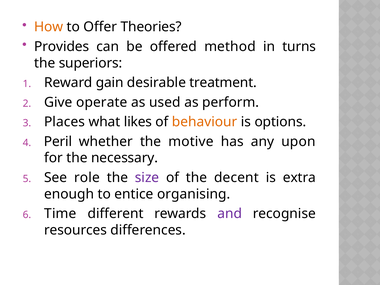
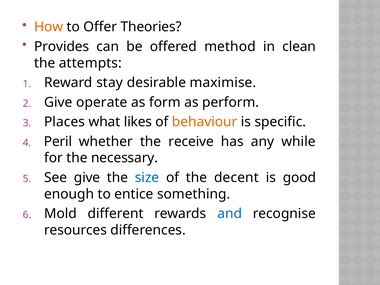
turns: turns -> clean (299, 47)
superiors: superiors -> attempts (90, 63)
gain: gain -> stay (110, 83)
treatment: treatment -> maximise (223, 83)
used: used -> form (165, 102)
options: options -> specific (280, 122)
motive: motive -> receive (191, 141)
upon: upon -> while (298, 141)
See role: role -> give (87, 178)
size colour: purple -> blue (147, 178)
extra: extra -> good (299, 178)
organising: organising -> something (194, 194)
Time: Time -> Mold (60, 214)
and colour: purple -> blue (230, 214)
